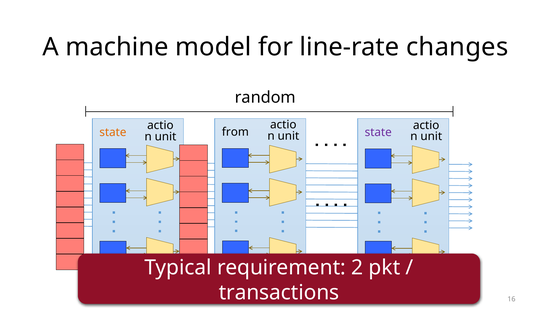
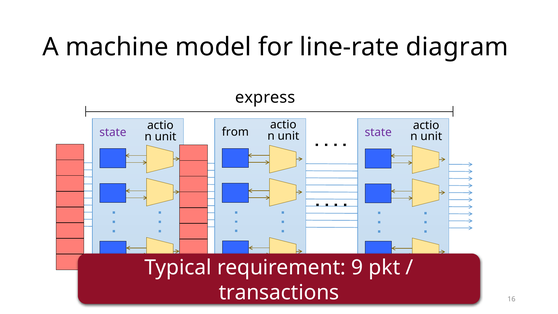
changes: changes -> diagram (457, 47)
random: random -> express (265, 98)
state colour: orange -> purple (113, 132)
2: 2 -> 9 (357, 268)
